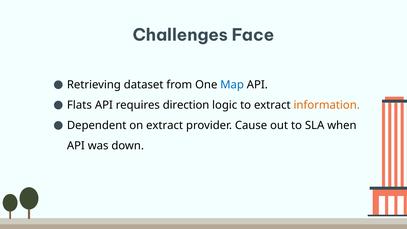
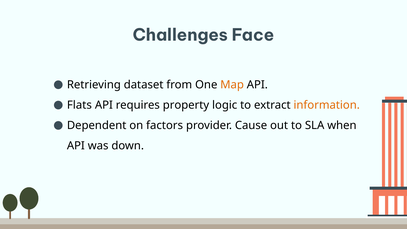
Map colour: blue -> orange (232, 85)
direction: direction -> property (186, 105)
on extract: extract -> factors (165, 126)
